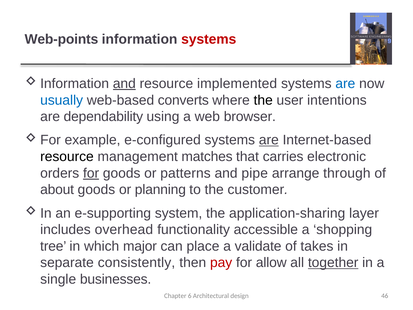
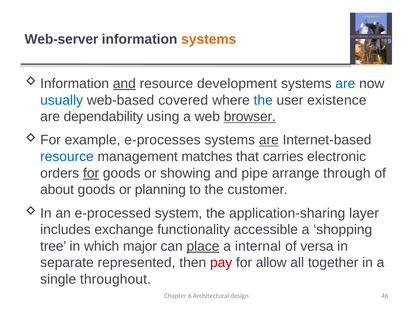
Web-points: Web-points -> Web-server (61, 39)
systems colour: red -> orange (209, 39)
implemented: implemented -> development (237, 84)
converts: converts -> covered (183, 100)
the colour: black -> blue (263, 100)
intentions: intentions -> existence (337, 100)
browser underline: none -> present (250, 117)
e-configured: e-configured -> e-processes (162, 140)
resource colour: black -> blue (67, 157)
patterns: patterns -> showing (186, 173)
e-supporting: e-supporting -> e-processed (113, 213)
overhead: overhead -> exchange (124, 229)
place underline: none -> present (203, 246)
validate: validate -> internal (258, 246)
takes: takes -> versa (317, 246)
consistently: consistently -> represented (137, 263)
together underline: present -> none (333, 263)
businesses: businesses -> throughout (115, 279)
